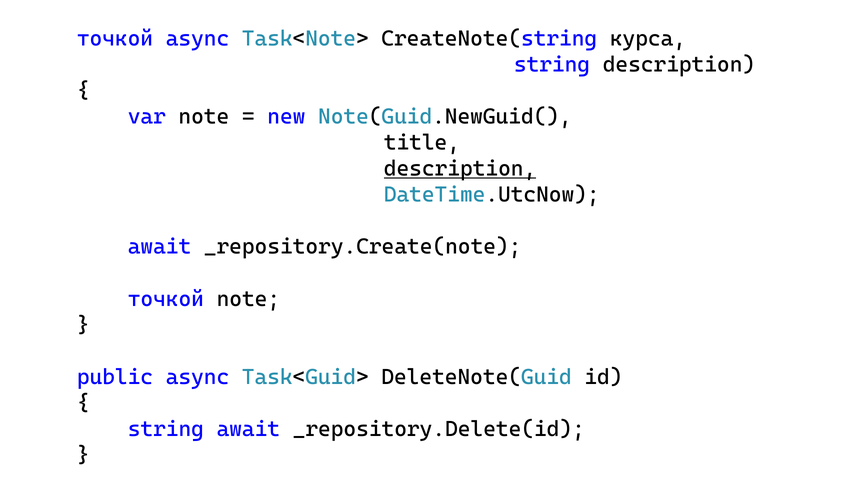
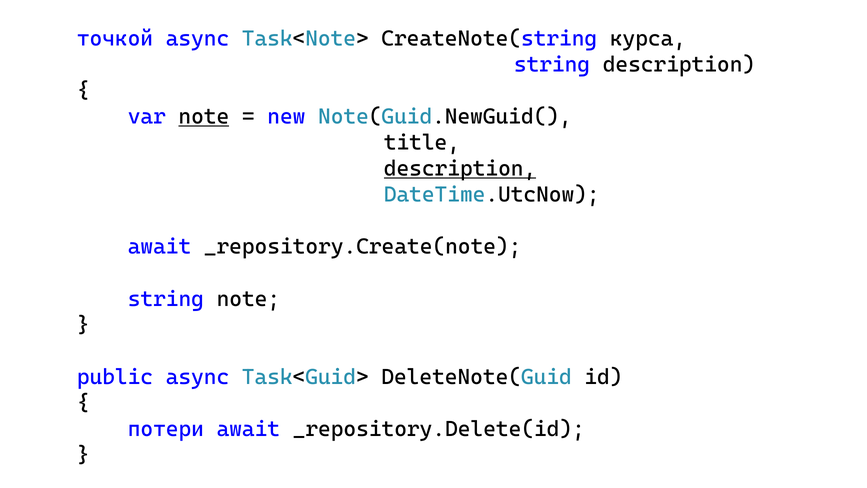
note underline: none -> present (204, 117)
точкой: точкой -> string (166, 299)
string: string -> потери (166, 429)
